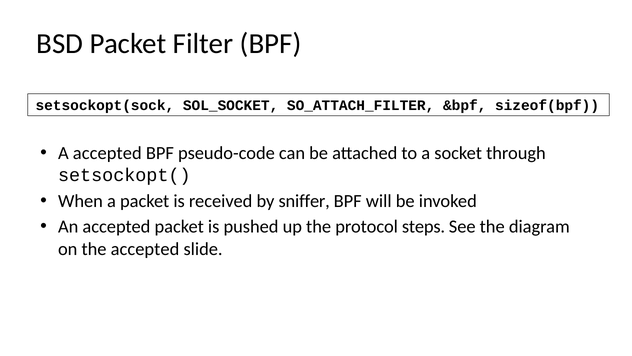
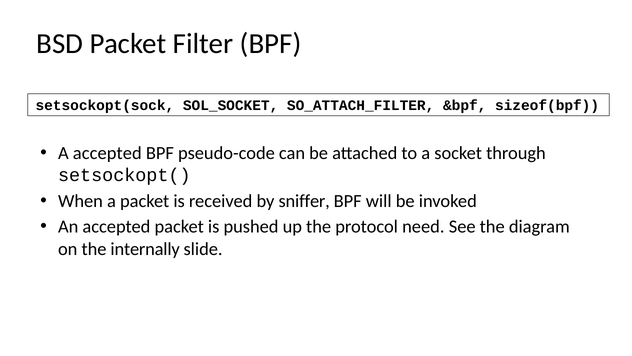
steps: steps -> need (423, 227)
the accepted: accepted -> internally (145, 249)
